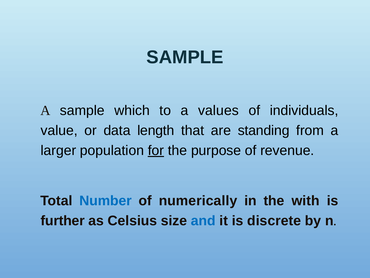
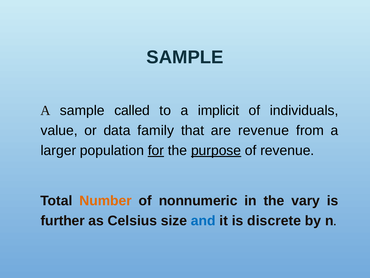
which: which -> called (132, 110)
values: values -> implicit (219, 110)
length: length -> family (156, 130)
are standing: standing -> revenue (263, 130)
purpose underline: none -> present (216, 150)
Number colour: blue -> orange (106, 200)
numerically: numerically -> nonnumeric (198, 200)
with: with -> vary (306, 200)
